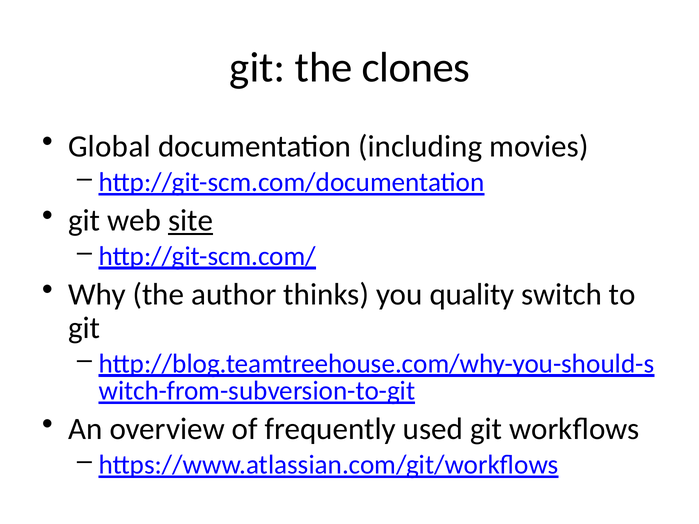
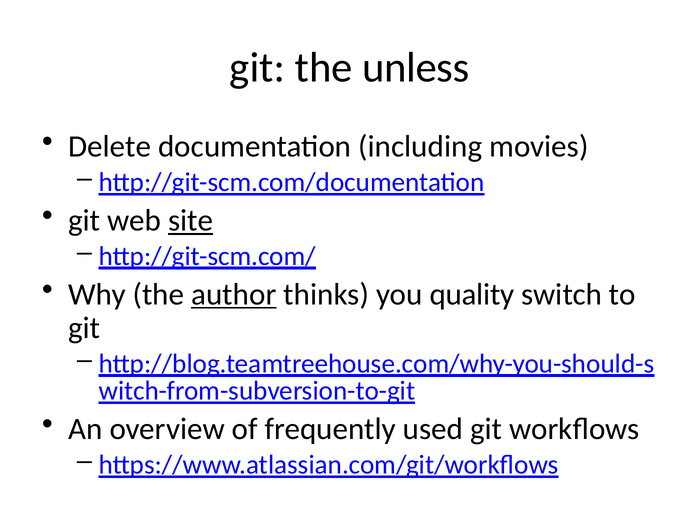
clones: clones -> unless (416, 68)
Global: Global -> Delete (110, 147)
author underline: none -> present (234, 295)
